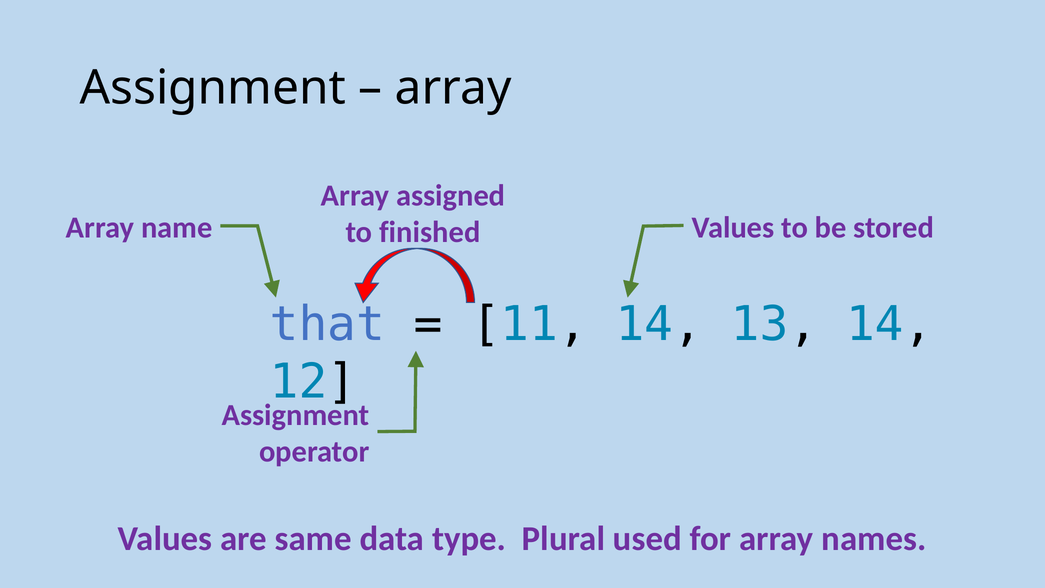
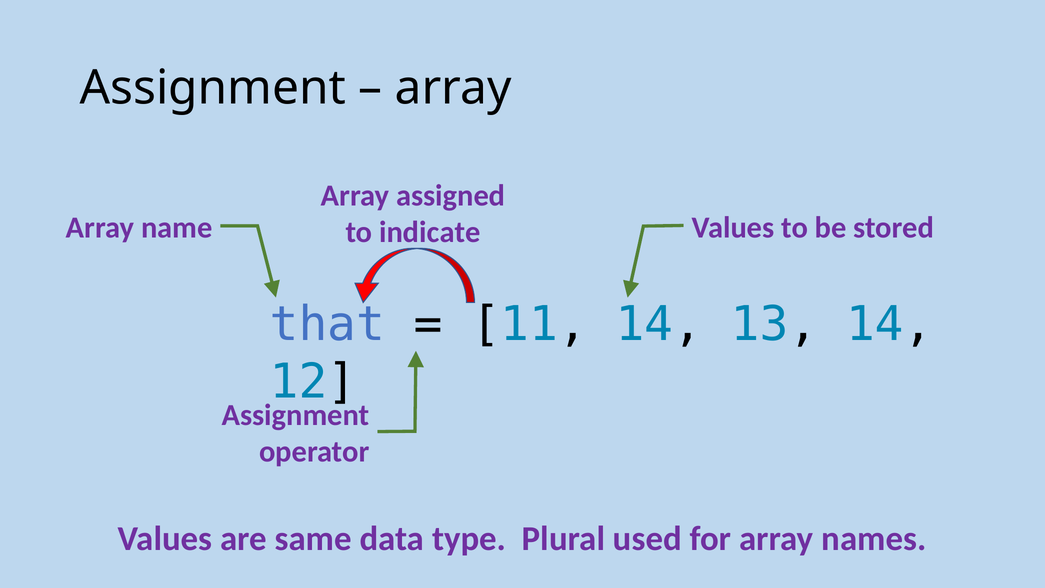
finished: finished -> indicate (430, 232)
